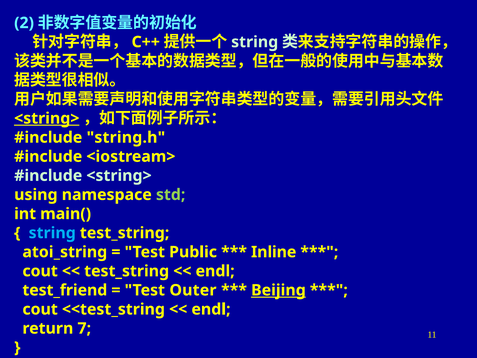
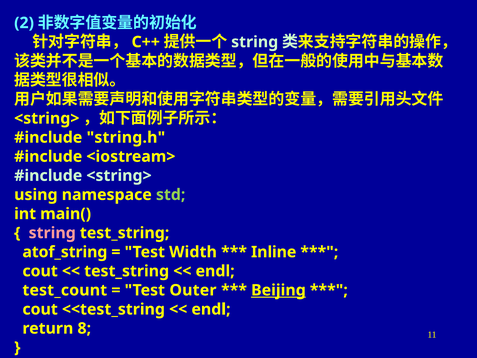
<string> underline: present -> none (47, 118)
string colour: light blue -> pink (52, 233)
atoi_string: atoi_string -> atof_string (65, 252)
Public: Public -> Width (193, 252)
test_friend: test_friend -> test_count (65, 290)
7: 7 -> 8 (84, 328)
